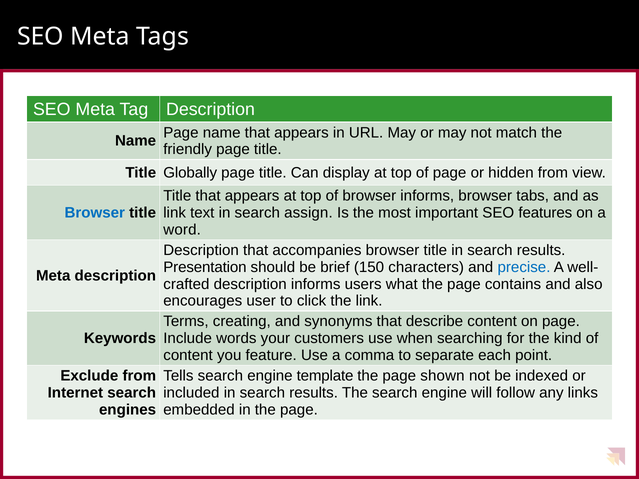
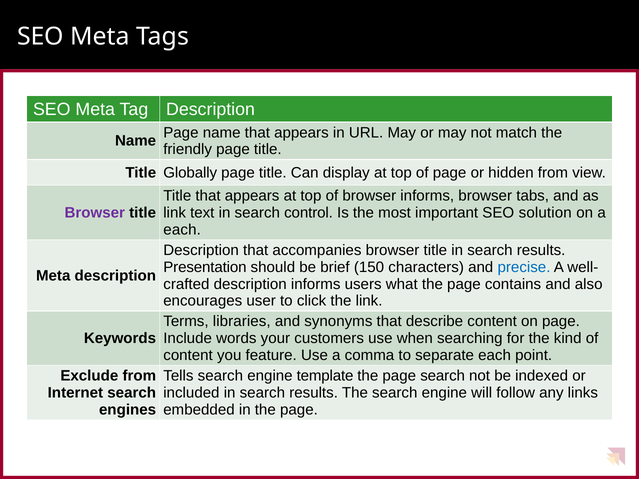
Browser colour: blue -> purple (95, 213)
assign: assign -> control (309, 213)
features: features -> solution (545, 213)
word: word -> each (182, 230)
creating: creating -> libraries (242, 322)
page shown: shown -> search (443, 376)
